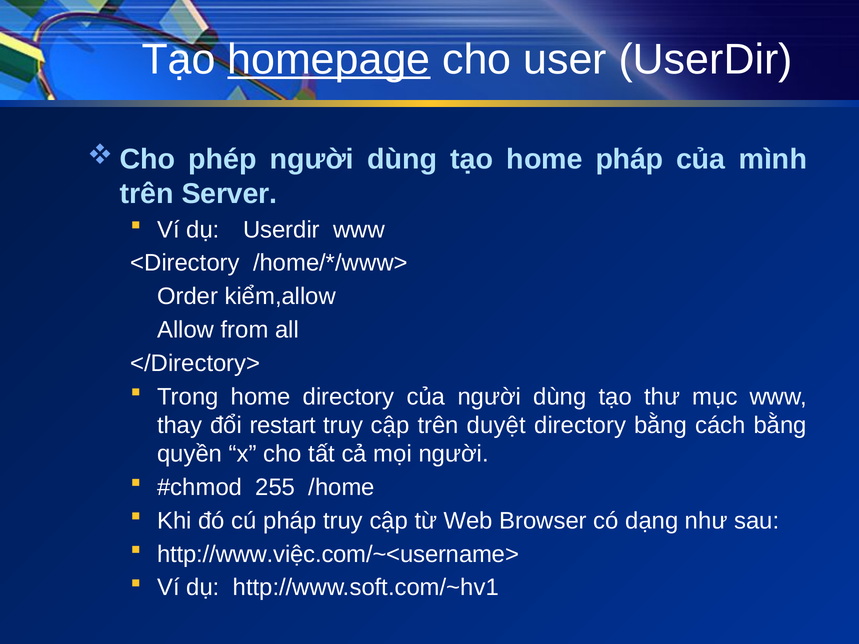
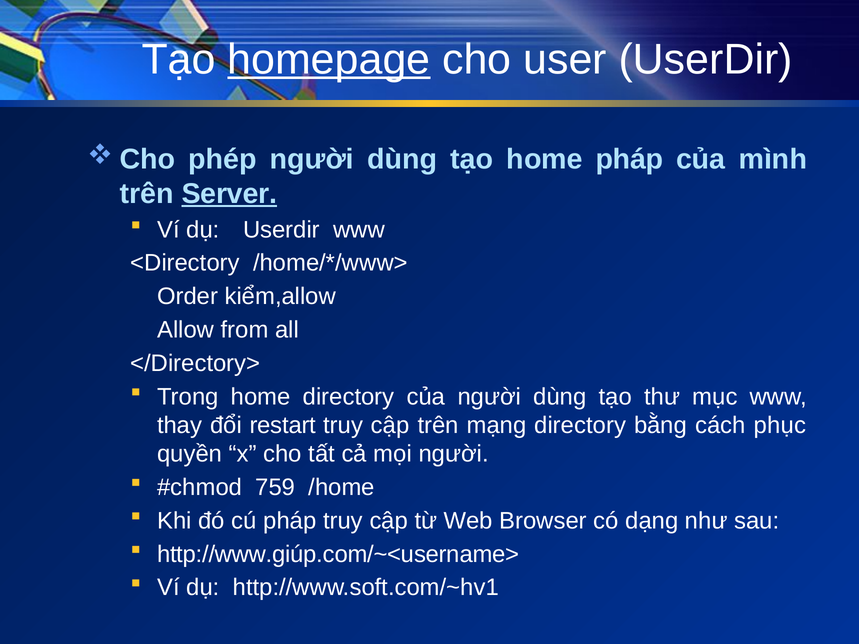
Server underline: none -> present (229, 194)
duyệt: duyệt -> mạng (497, 426)
cách bằng: bằng -> phục (780, 426)
255: 255 -> 759 (275, 488)
http://www.việc.com/~<username>: http://www.việc.com/~<username> -> http://www.giúp.com/~<username> (338, 554)
